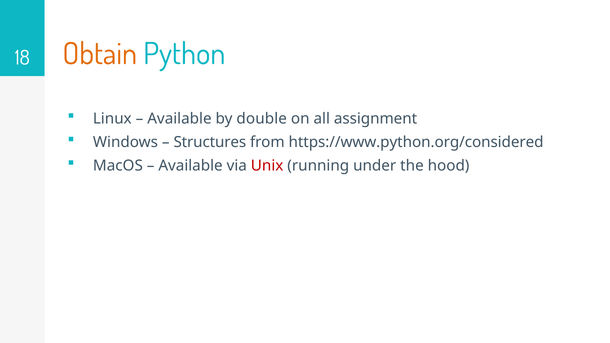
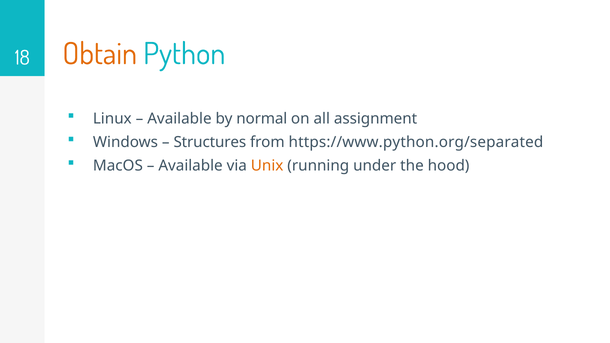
double: double -> normal (262, 119)
https://www.python.org/considered: https://www.python.org/considered -> https://www.python.org/separated (416, 142)
Unix colour: red -> orange (267, 166)
